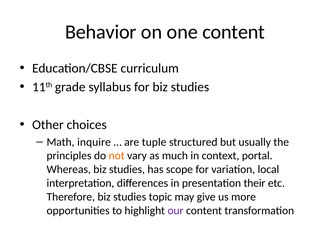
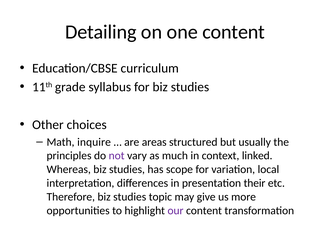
Behavior: Behavior -> Detailing (101, 32)
tuple: tuple -> areas (154, 142)
not colour: orange -> purple (117, 156)
portal: portal -> linked (257, 156)
